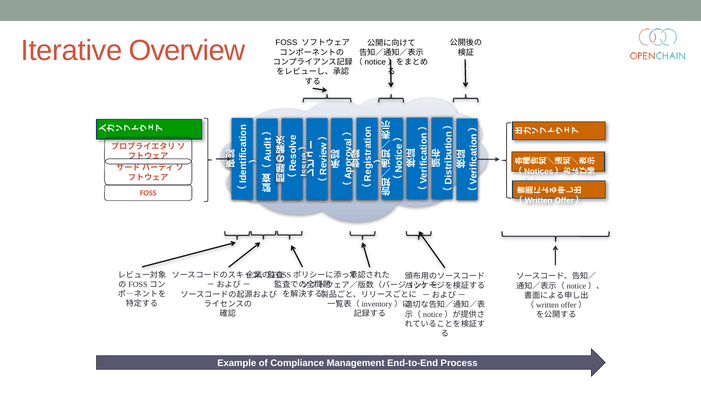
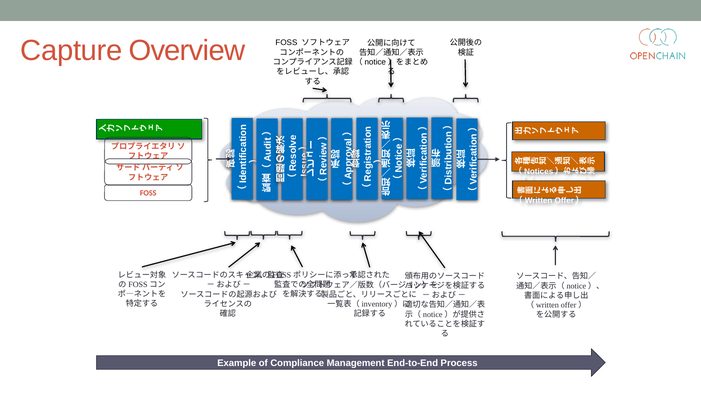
Iterative: Iterative -> Capture (72, 51)
